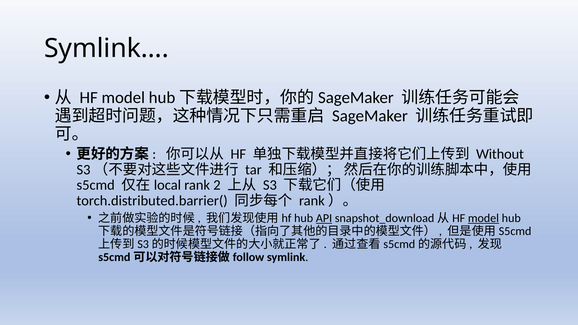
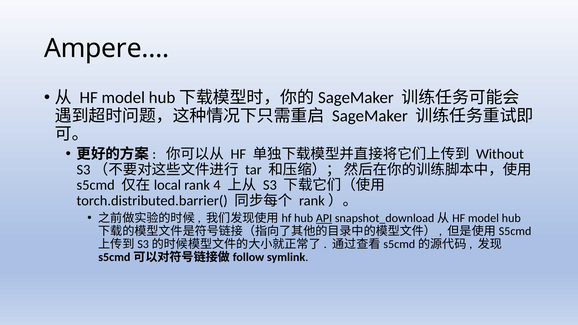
Symlink…: Symlink… -> Ampere… (107, 49)
2: 2 -> 4 (217, 185)
model underline: present -> none (483, 218)
